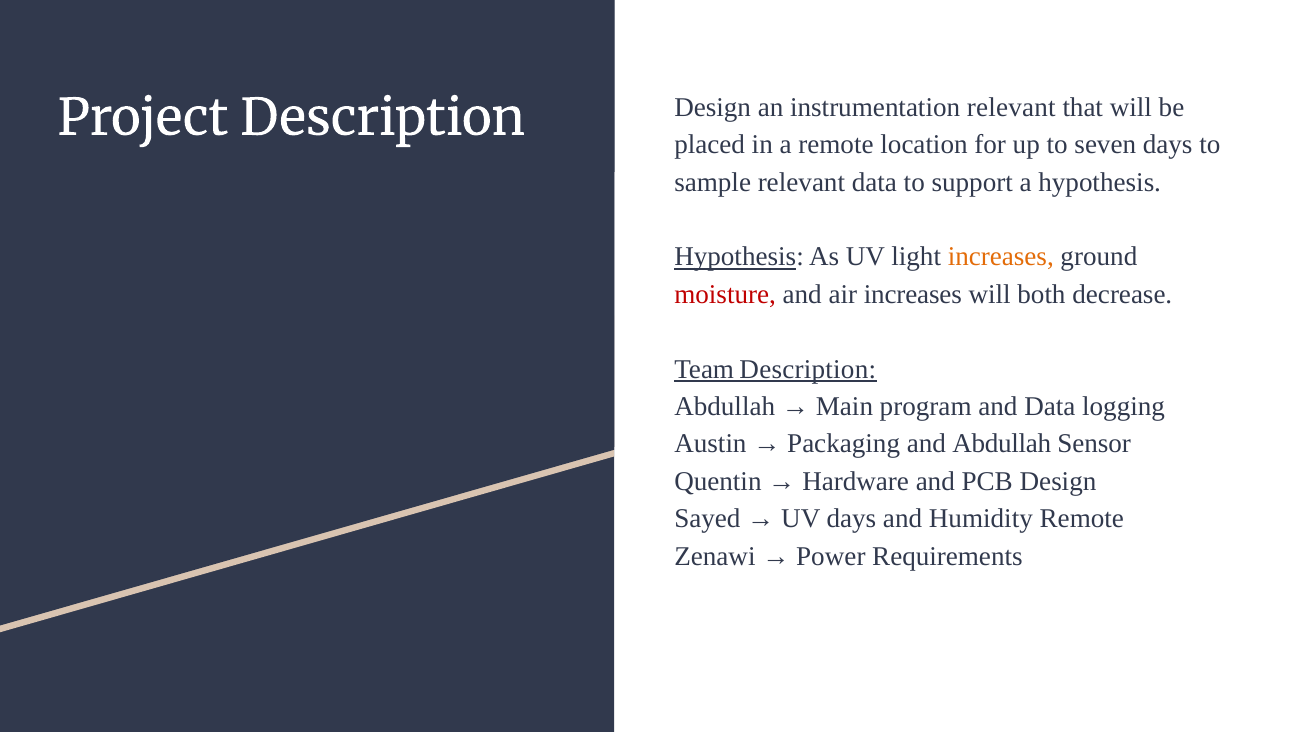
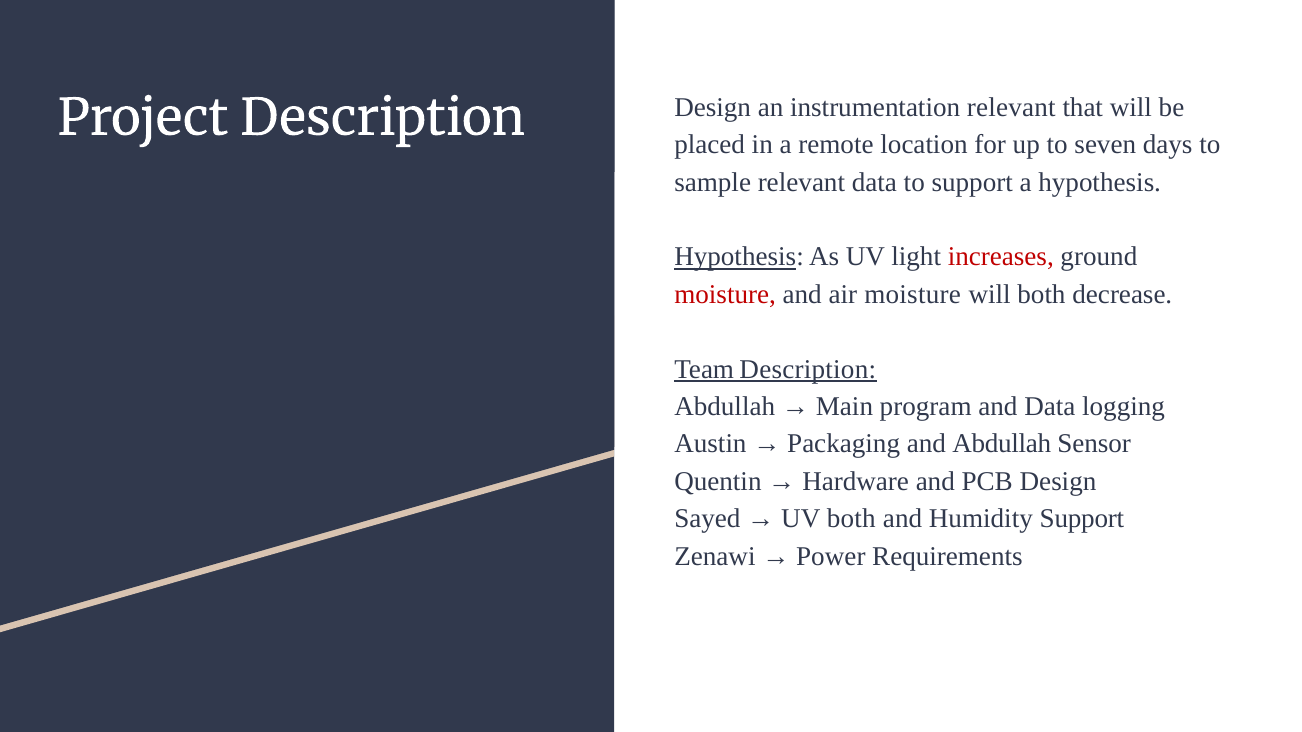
increases colour: orange -> red (1001, 257)
air increases: increases -> moisture (913, 294)
UV days: days -> both (851, 519)
Humidity Remote: Remote -> Support (1082, 519)
